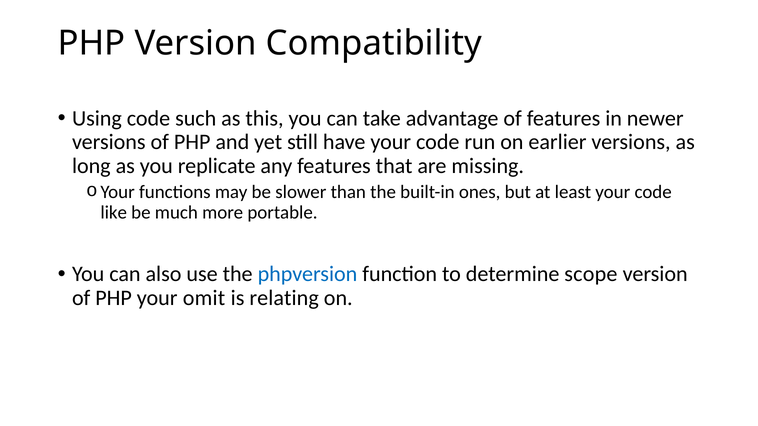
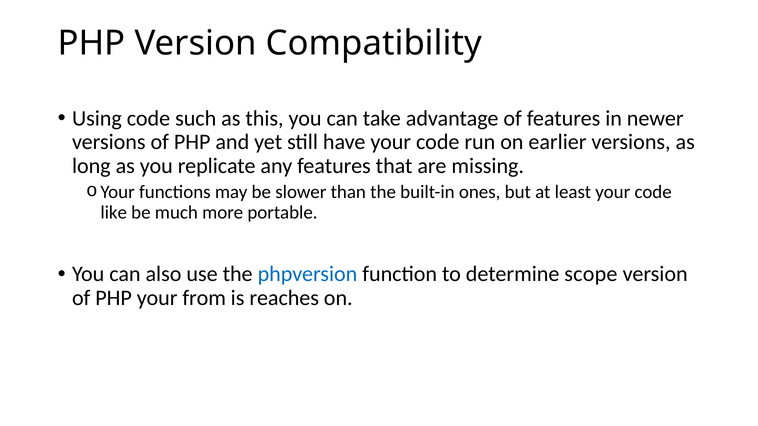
omit: omit -> from (204, 298)
relating: relating -> reaches (284, 298)
